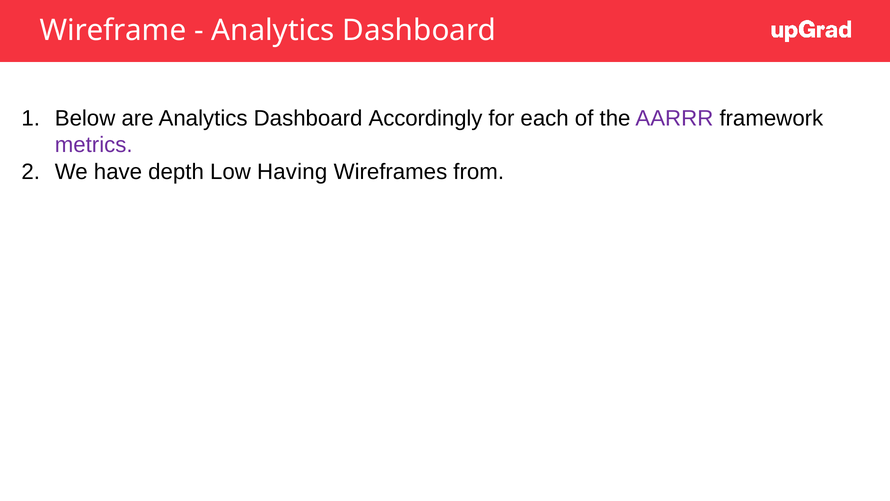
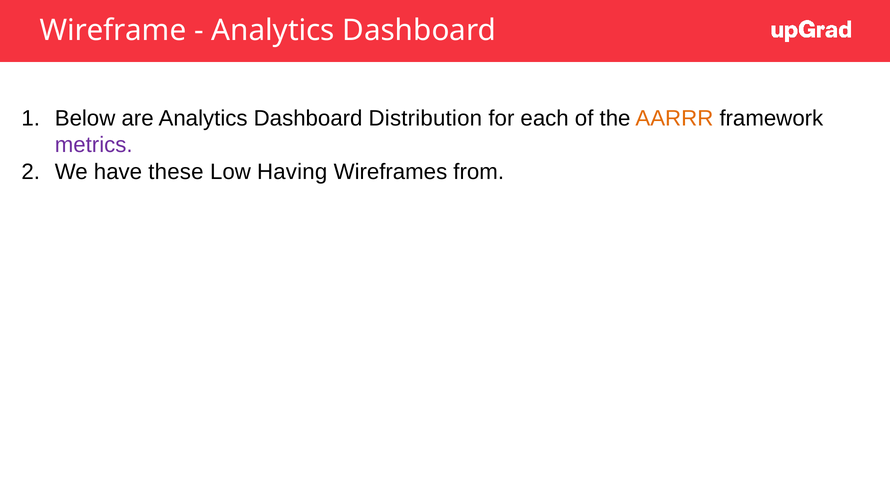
Accordingly: Accordingly -> Distribution (425, 118)
AARRR colour: purple -> orange (674, 118)
depth: depth -> these (176, 172)
